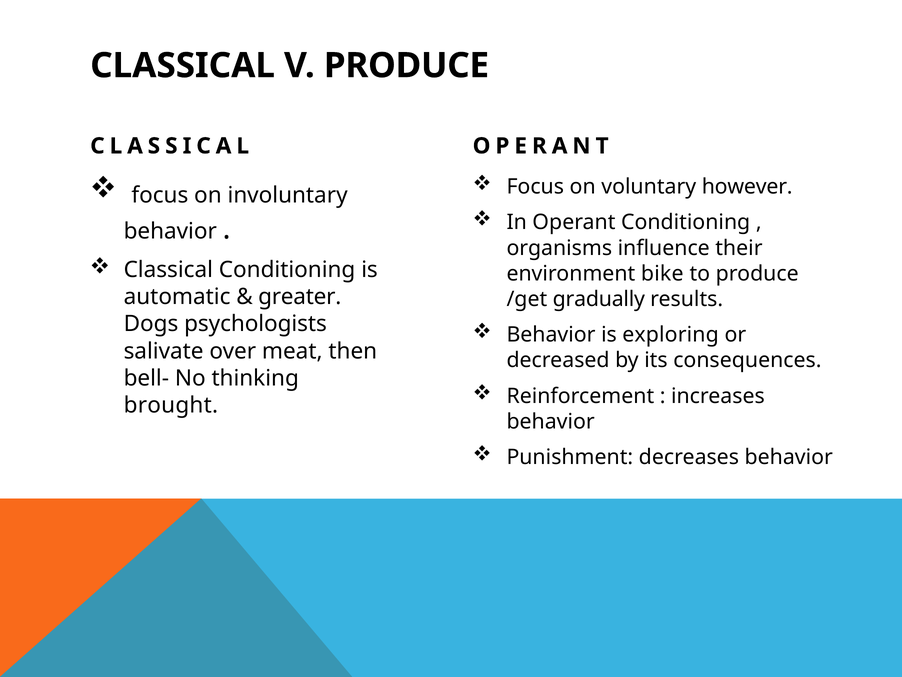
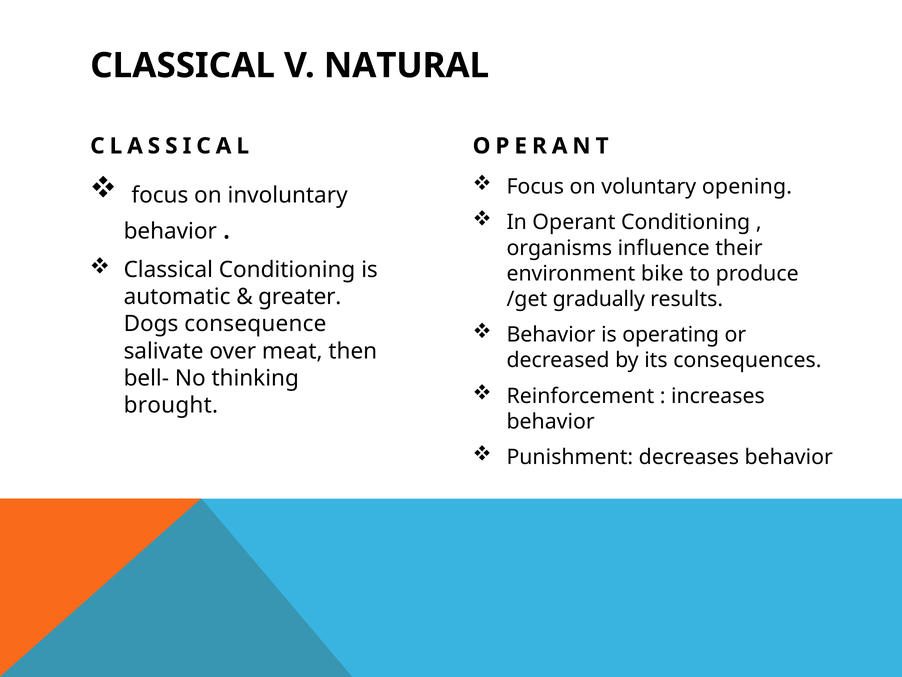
V PRODUCE: PRODUCE -> NATURAL (406, 66)
however: however -> opening (747, 187)
psychologists: psychologists -> consequence (255, 324)
exploring: exploring -> operating (671, 335)
